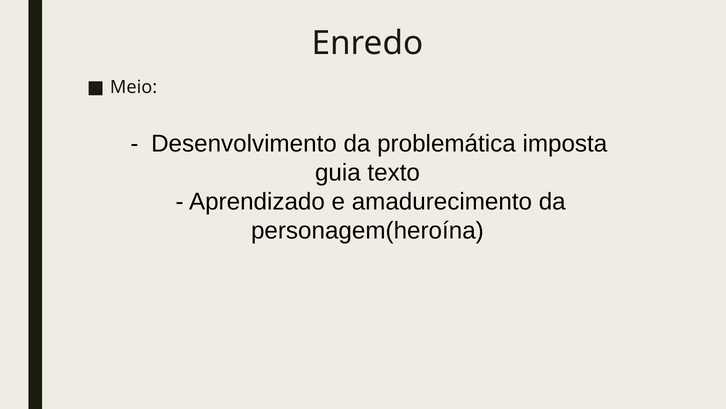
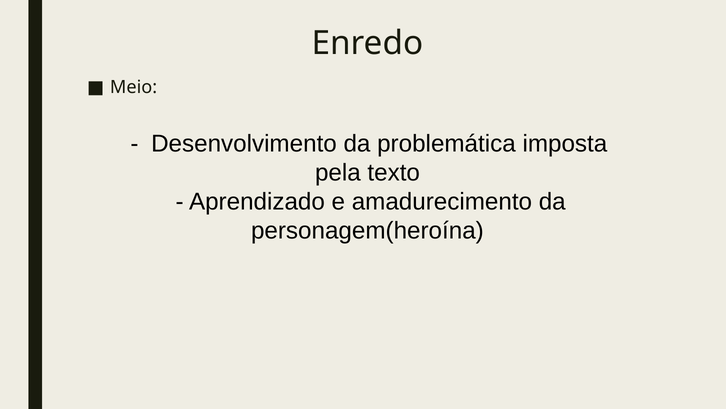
guia: guia -> pela (338, 172)
